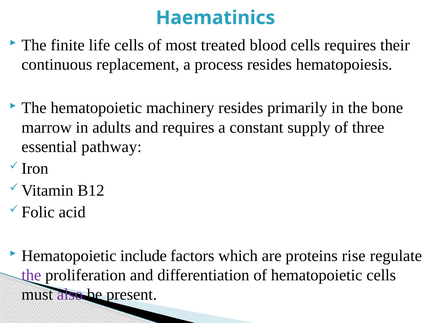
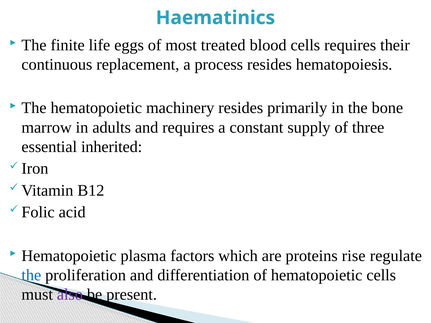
life cells: cells -> eggs (129, 45)
pathway: pathway -> inherited (112, 147)
include: include -> plasma (143, 256)
the colour: purple -> blue (31, 275)
